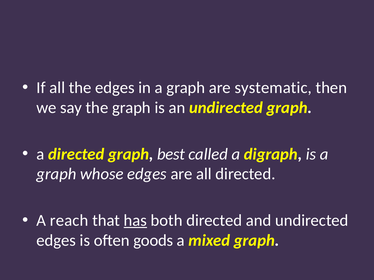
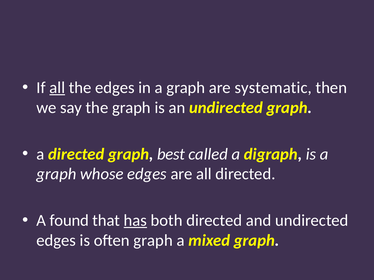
all underline: none -> present (57, 88)
reach: reach -> found (69, 221)
often goods: goods -> graph (153, 241)
